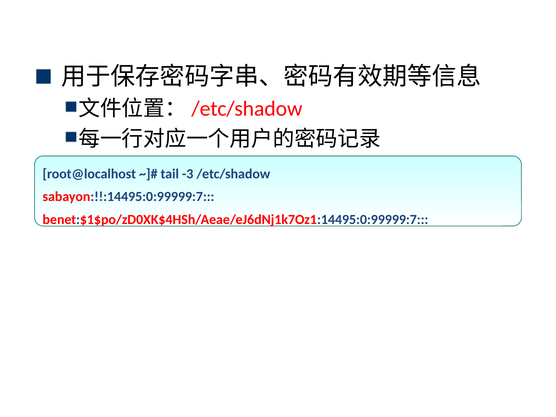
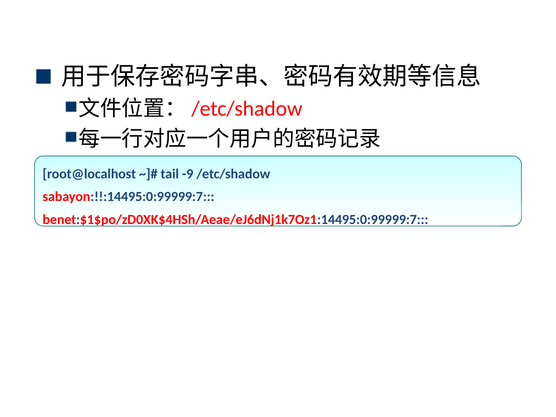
-3: -3 -> -9 (188, 174)
